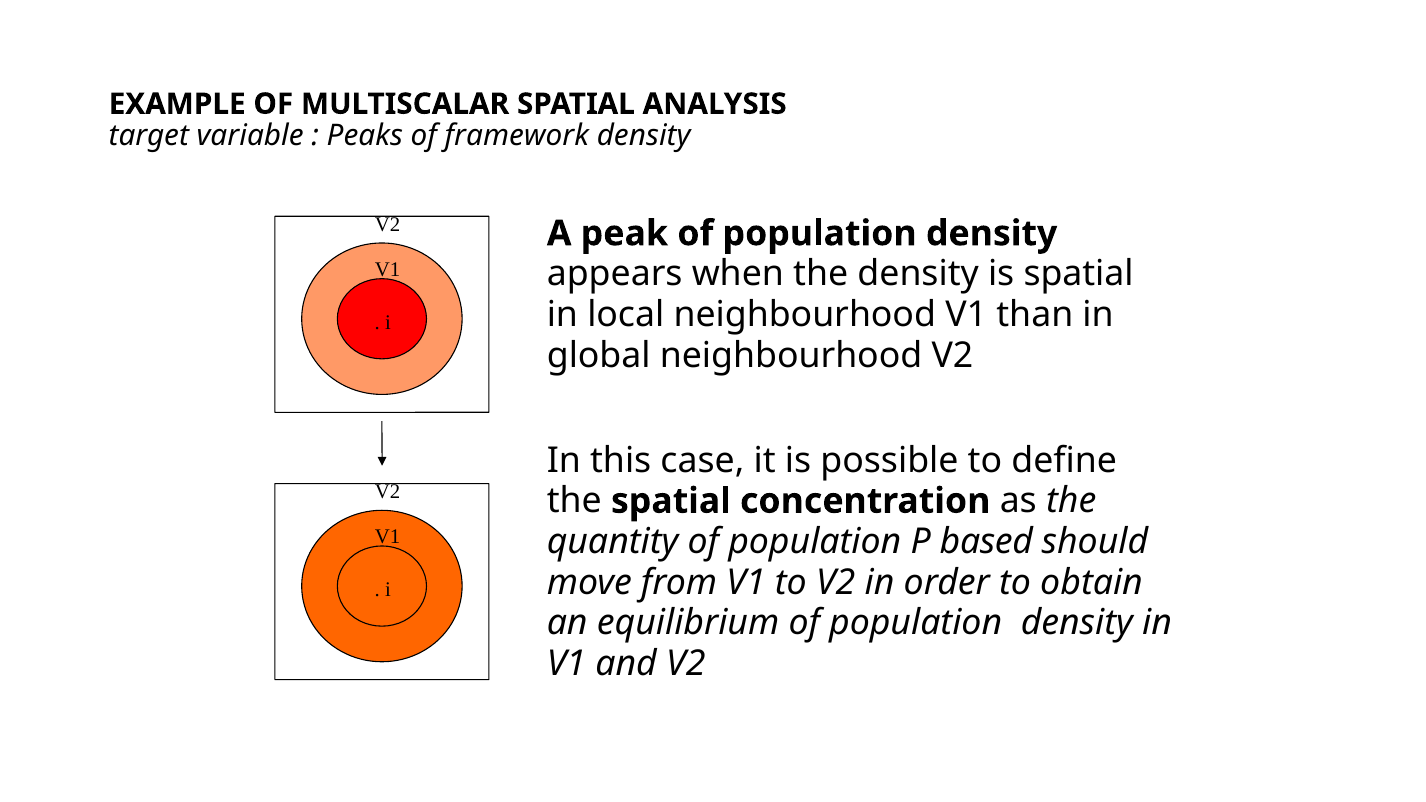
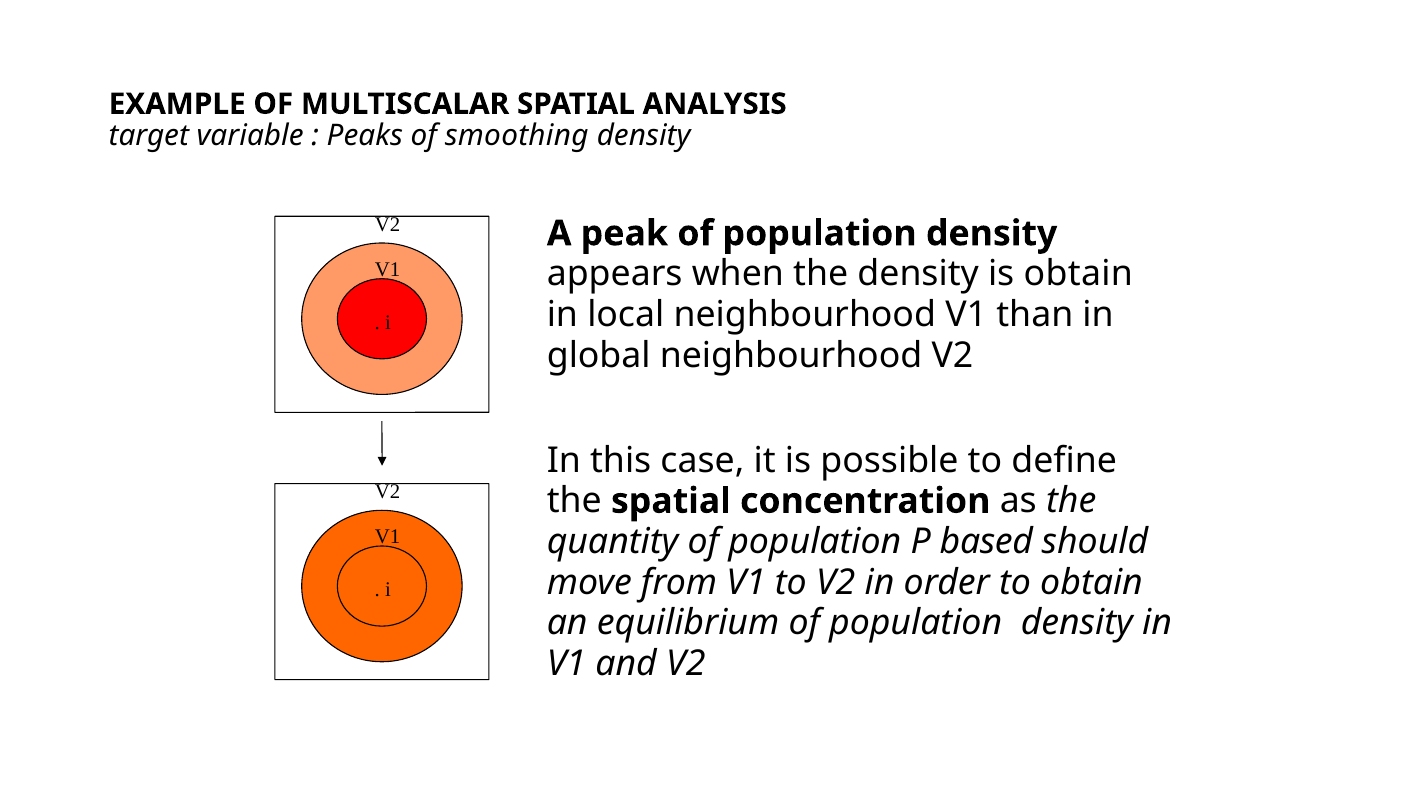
framework: framework -> smoothing (517, 136)
is spatial: spatial -> obtain (1078, 274)
